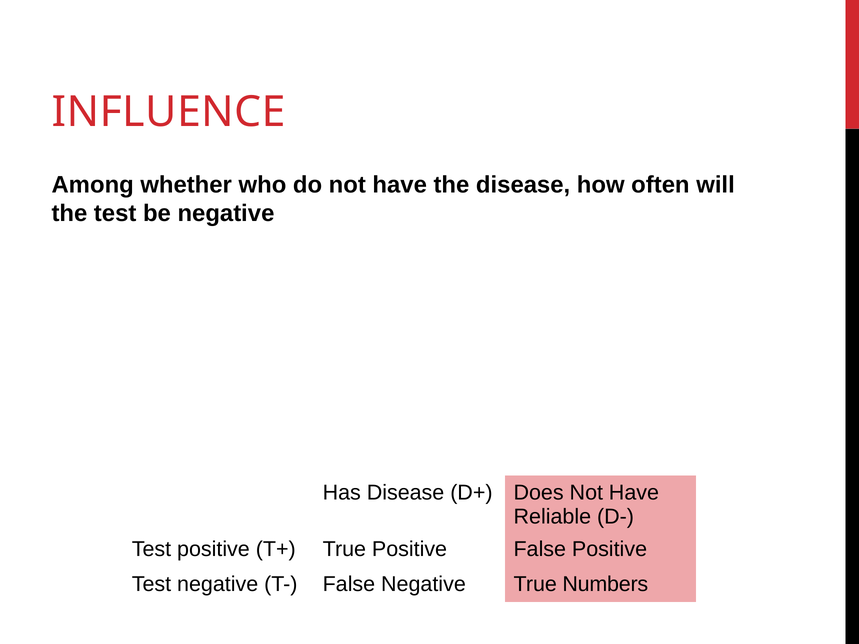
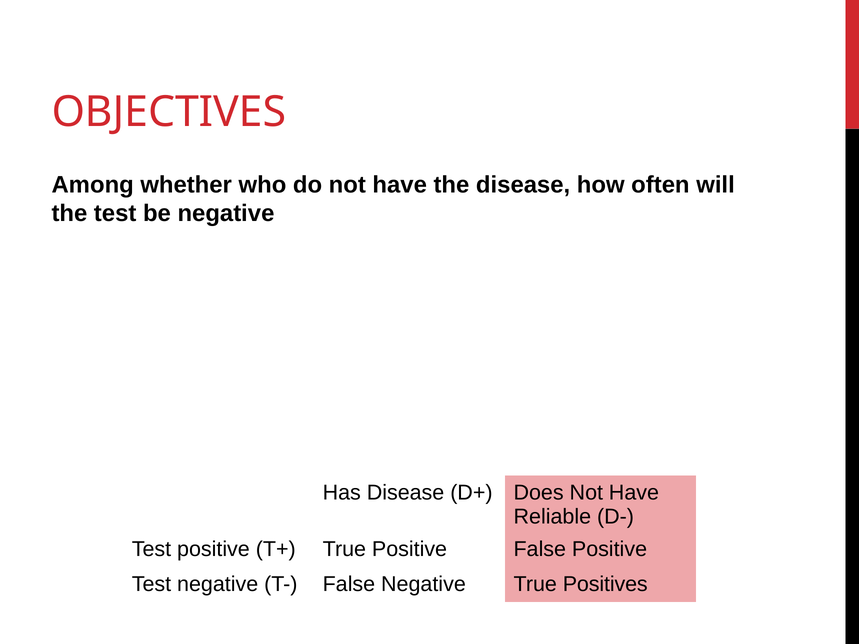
INFLUENCE: INFLUENCE -> OBJECTIVES (169, 112)
Numbers: Numbers -> Positives (605, 584)
